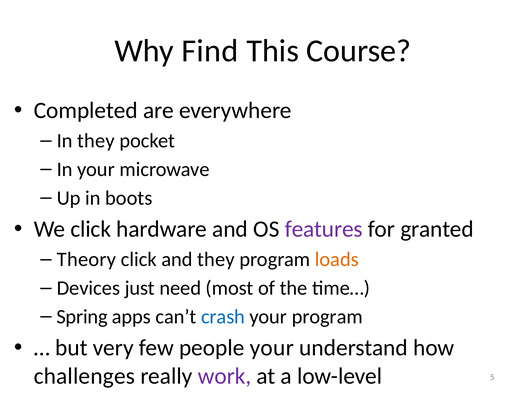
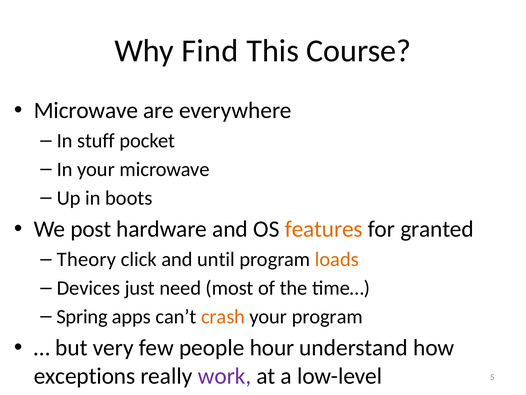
Completed: Completed -> Microwave (86, 110)
In they: they -> stuff (96, 141)
We click: click -> post (91, 229)
features colour: purple -> orange (324, 229)
and they: they -> until (216, 259)
crash colour: blue -> orange (223, 316)
people your: your -> hour (272, 347)
challenges: challenges -> exceptions (85, 376)
